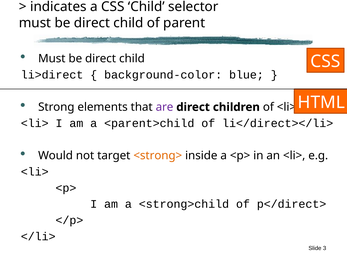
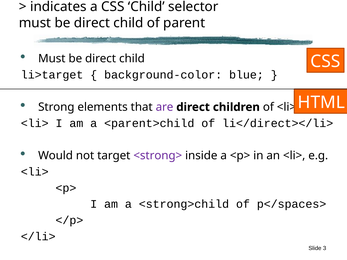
li>direct: li>direct -> li>target (52, 75)
<strong> colour: orange -> purple (158, 156)
p</direct>: p</direct> -> p</spaces> (292, 204)
